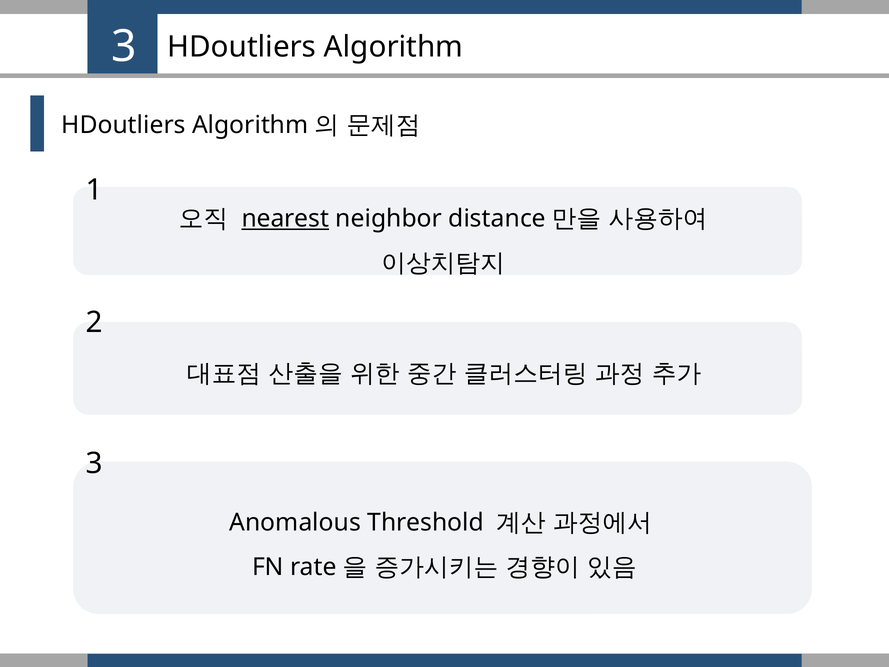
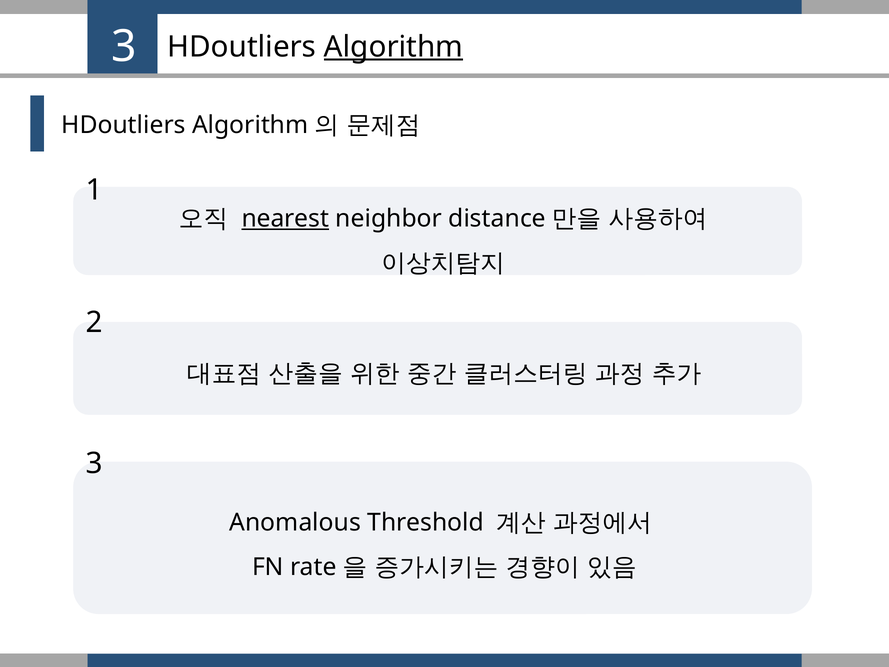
Algorithm underline: none -> present (394, 47)
